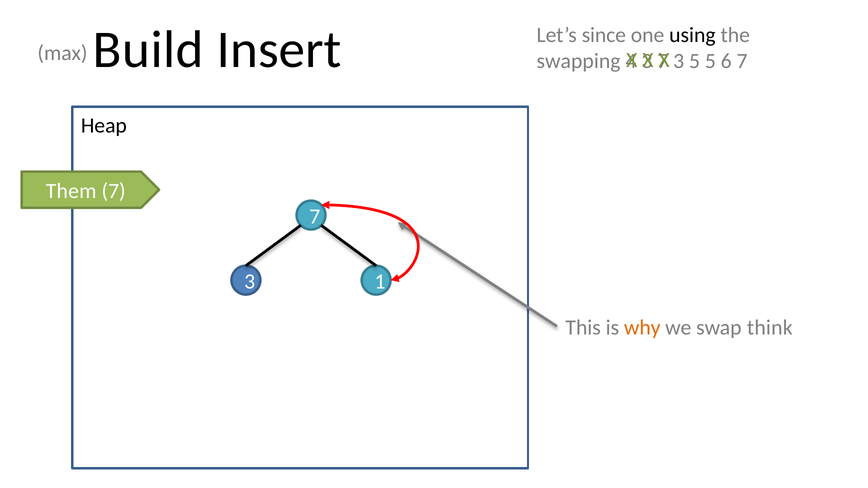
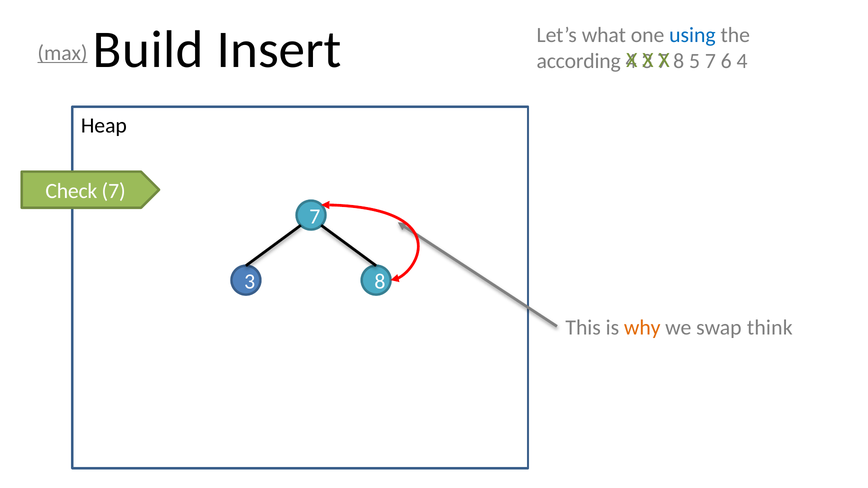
since: since -> what (604, 35)
using colour: black -> blue (692, 35)
max underline: none -> present (62, 53)
swapping: swapping -> according (579, 61)
3: 3 -> 8 (679, 61)
5 5: 5 -> 7 (710, 61)
6 7: 7 -> 4 (742, 61)
Them: Them -> Check (71, 191)
3 1: 1 -> 8 (380, 282)
